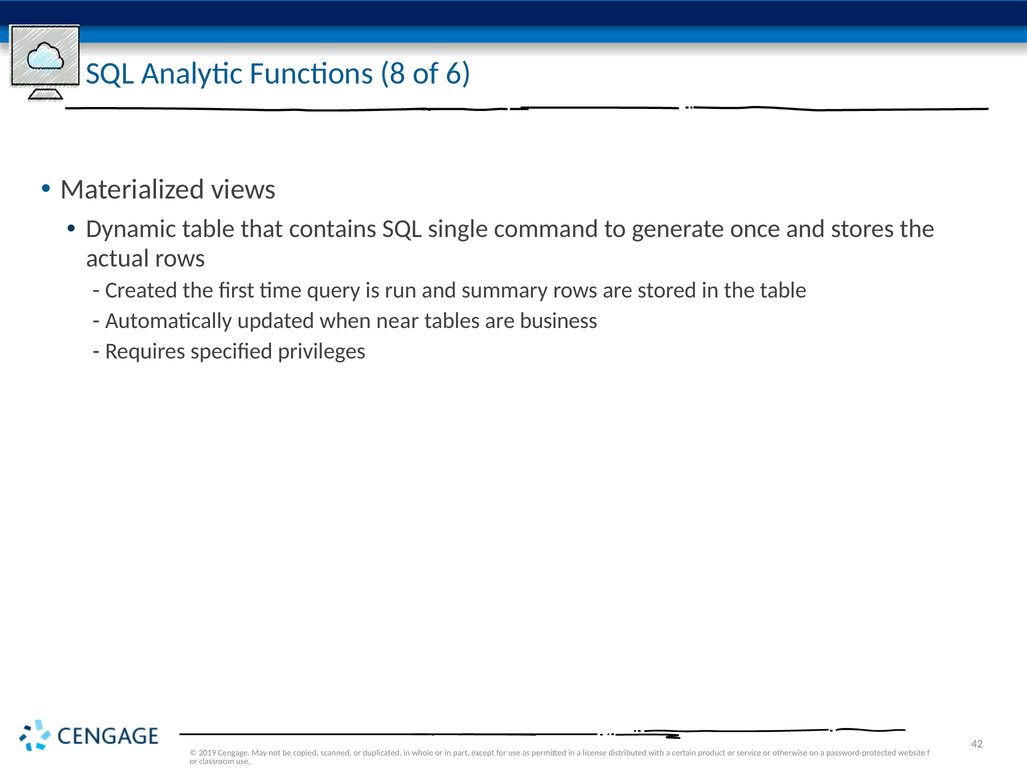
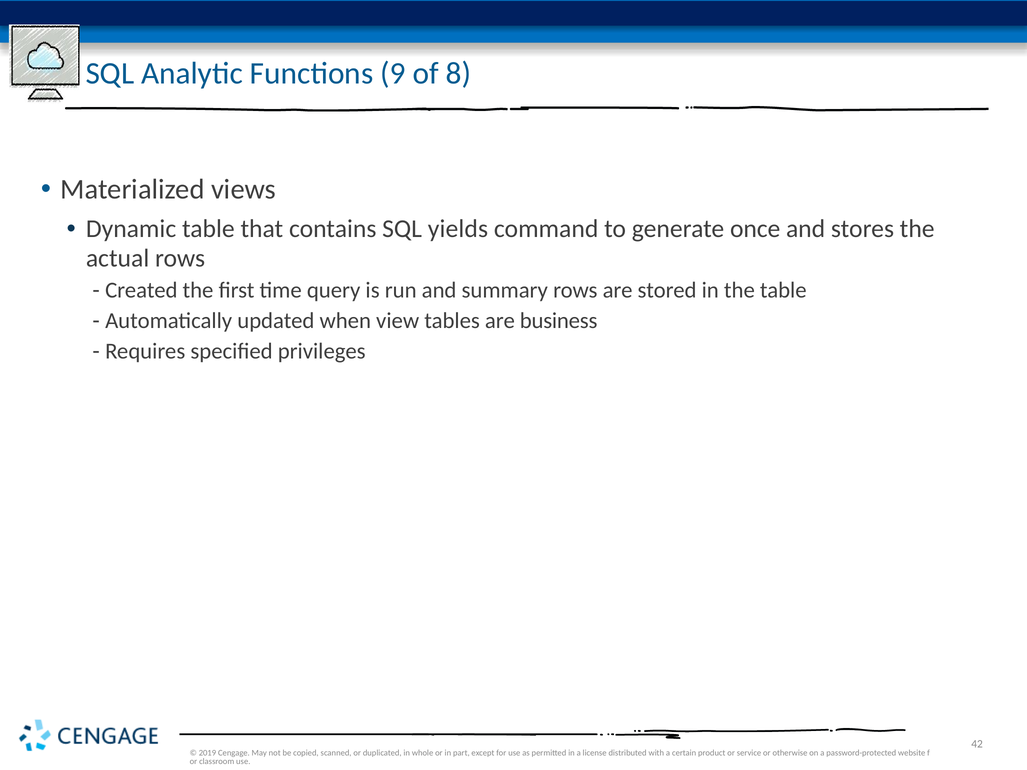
8: 8 -> 9 (393, 73)
6: 6 -> 8 (458, 73)
single: single -> yields (458, 229)
near: near -> view (398, 321)
